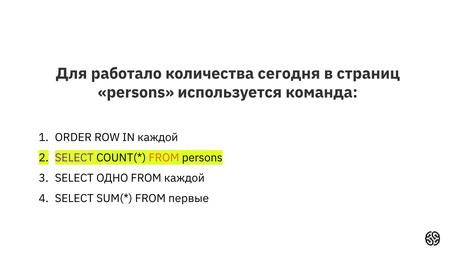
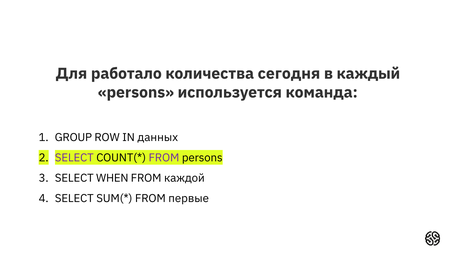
страниц: страниц -> каждый (368, 74)
ORDER: ORDER -> GROUP (73, 138)
IN каждой: каждой -> данных (158, 138)
FROM colour: orange -> purple (164, 158)
ОДНО: ОДНО -> WHEN (112, 178)
